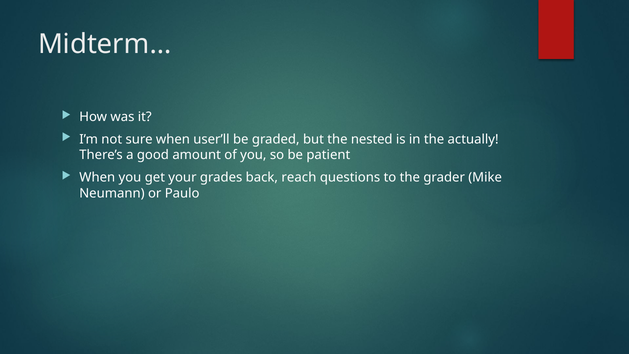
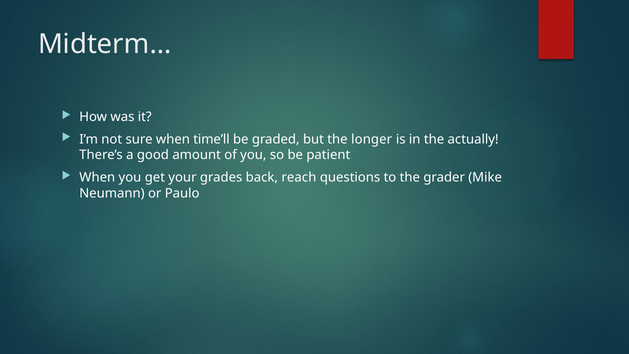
user’ll: user’ll -> time’ll (212, 139)
nested: nested -> longer (372, 139)
